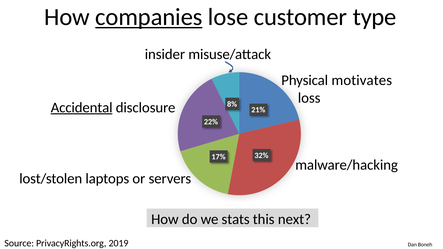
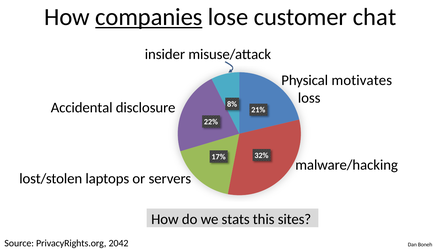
type: type -> chat (374, 17)
Accidental underline: present -> none (82, 108)
next: next -> sites (294, 220)
2019: 2019 -> 2042 (119, 243)
